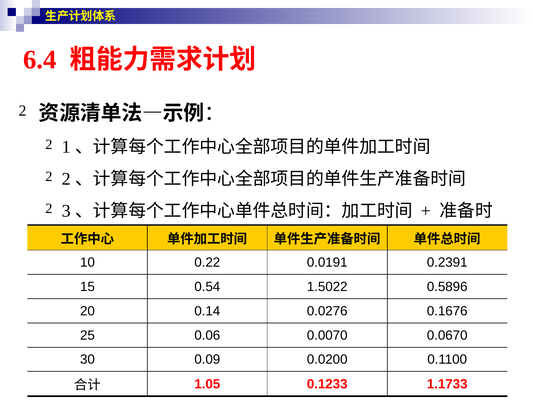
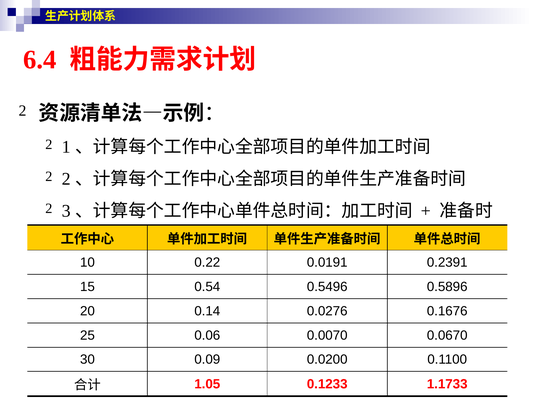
1.5022: 1.5022 -> 0.5496 (327, 287)
